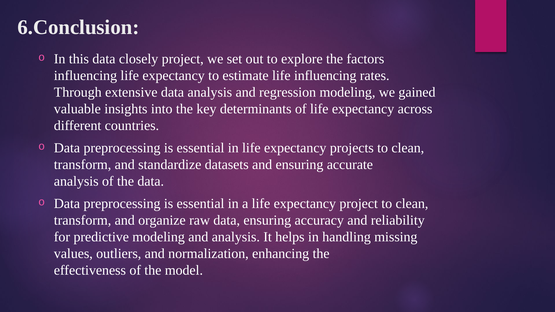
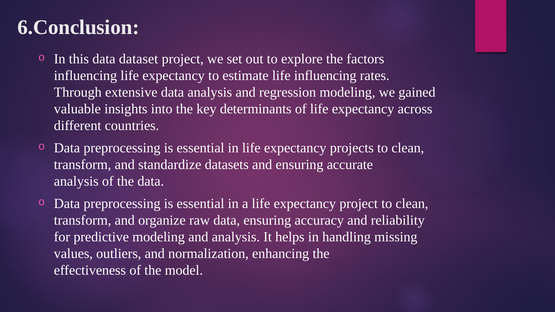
closely: closely -> dataset (139, 59)
